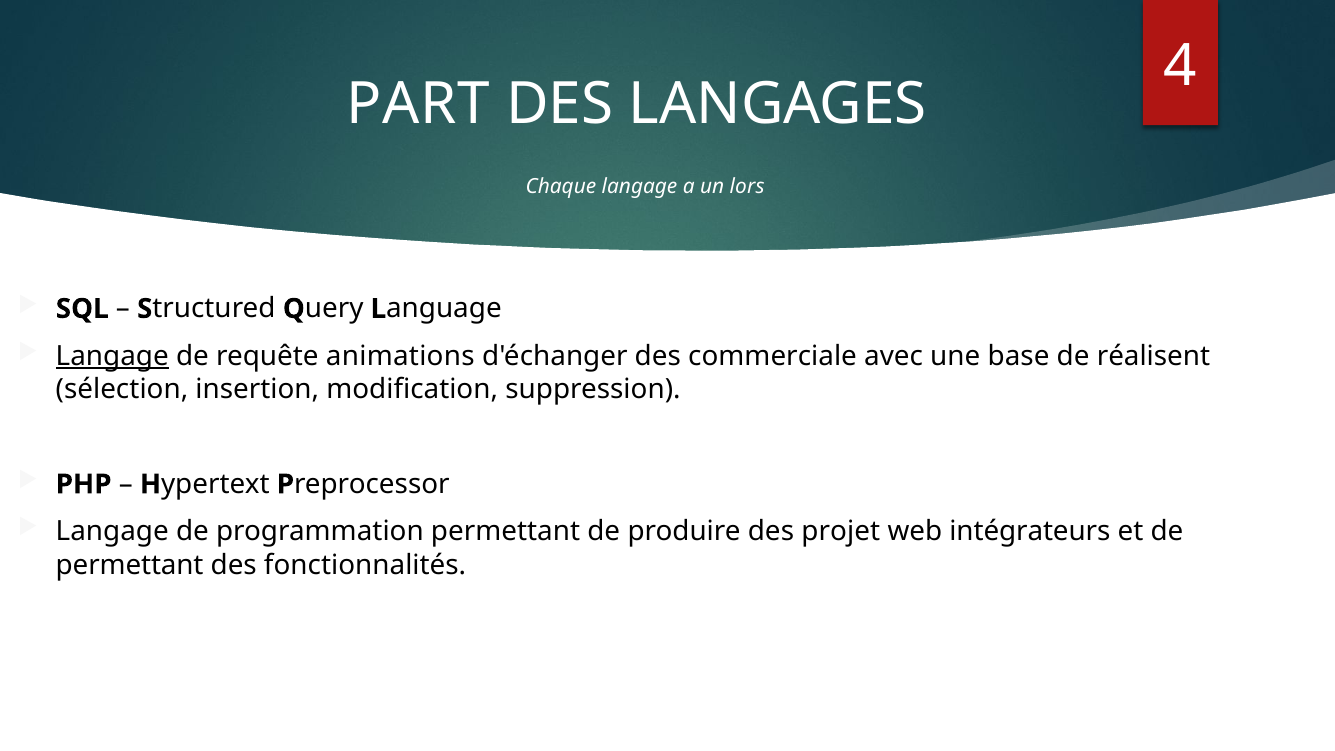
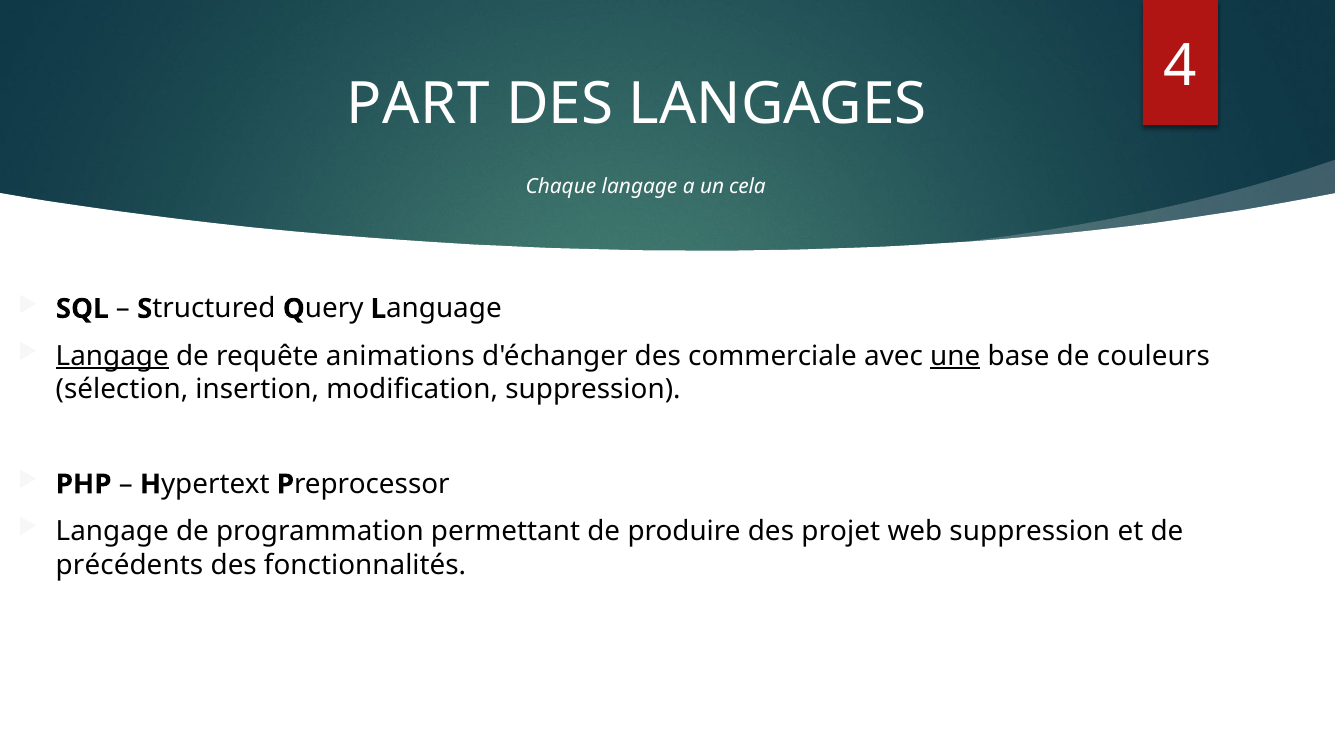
lors: lors -> cela (747, 186)
une underline: none -> present (955, 356)
réalisent: réalisent -> couleurs (1153, 356)
web intégrateurs: intégrateurs -> suppression (1030, 532)
permettant: permettant -> précédents (130, 565)
